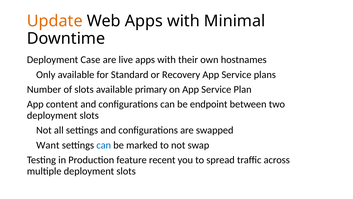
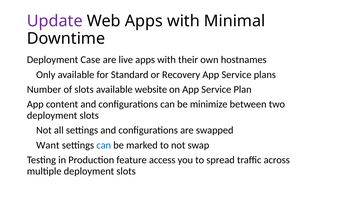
Update colour: orange -> purple (55, 21)
primary: primary -> website (151, 89)
endpoint: endpoint -> minimize (209, 104)
recent: recent -> access (162, 160)
